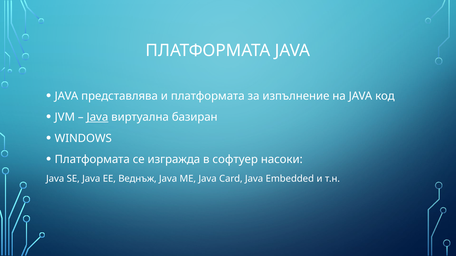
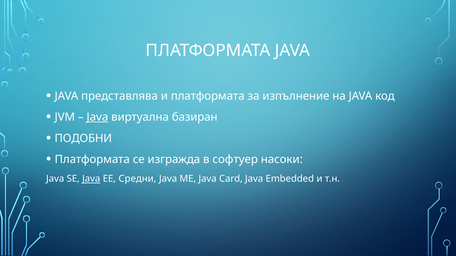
WINDOWS: WINDOWS -> ПОДОБНИ (83, 139)
Java underline: none -> present (91, 179)
Веднъж: Веднъж -> Средни (137, 179)
